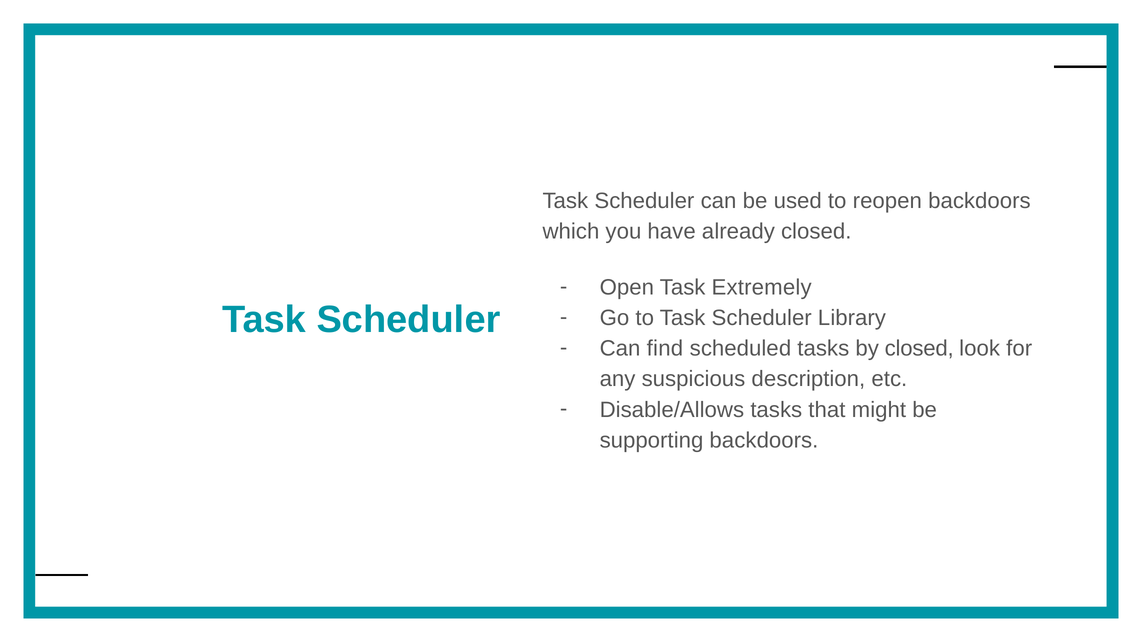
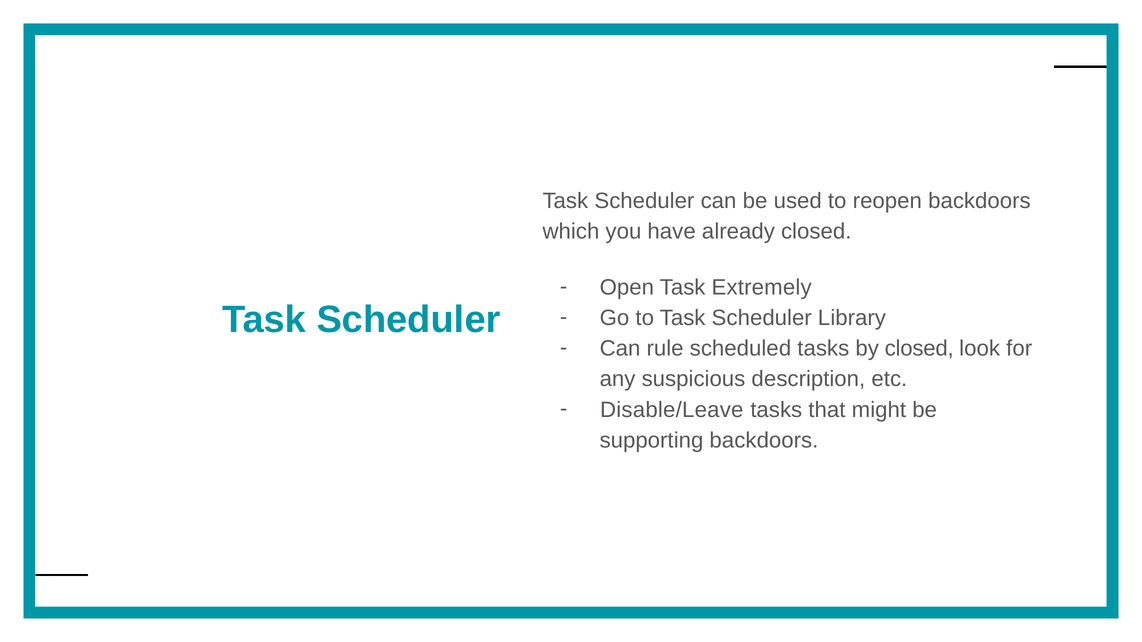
find: find -> rule (665, 349)
Disable/Allows: Disable/Allows -> Disable/Leave (672, 410)
